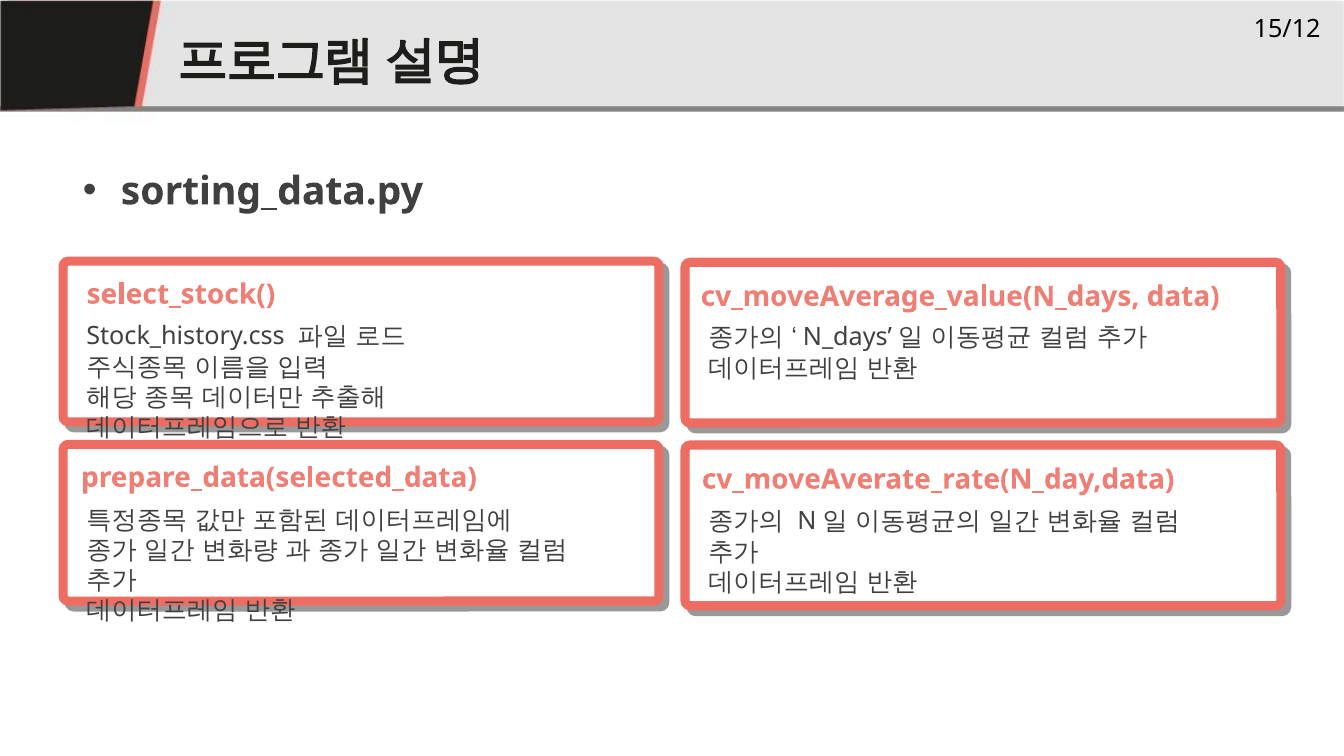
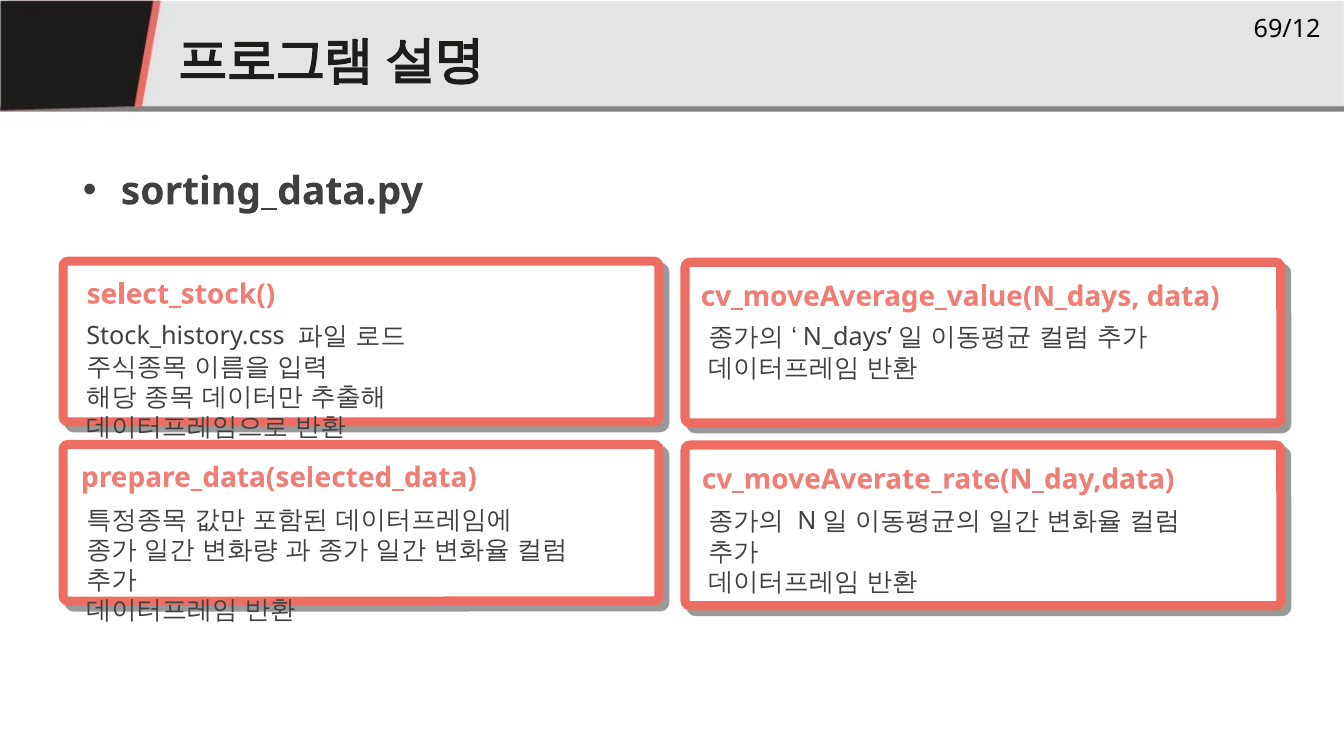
15/12: 15/12 -> 69/12 (1287, 29)
